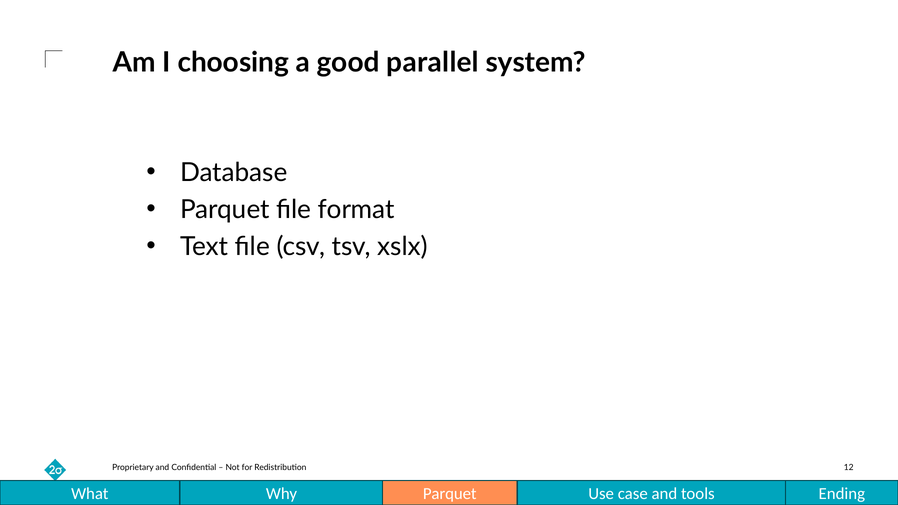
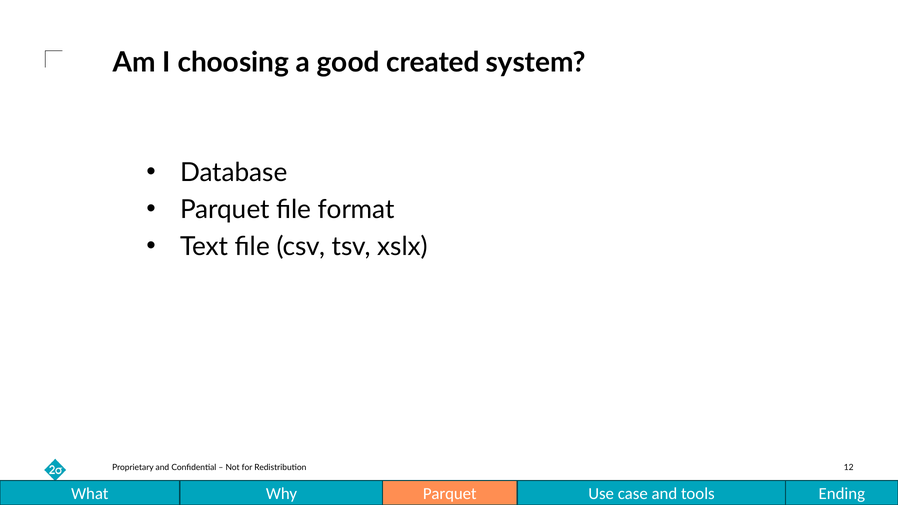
parallel: parallel -> created (433, 63)
